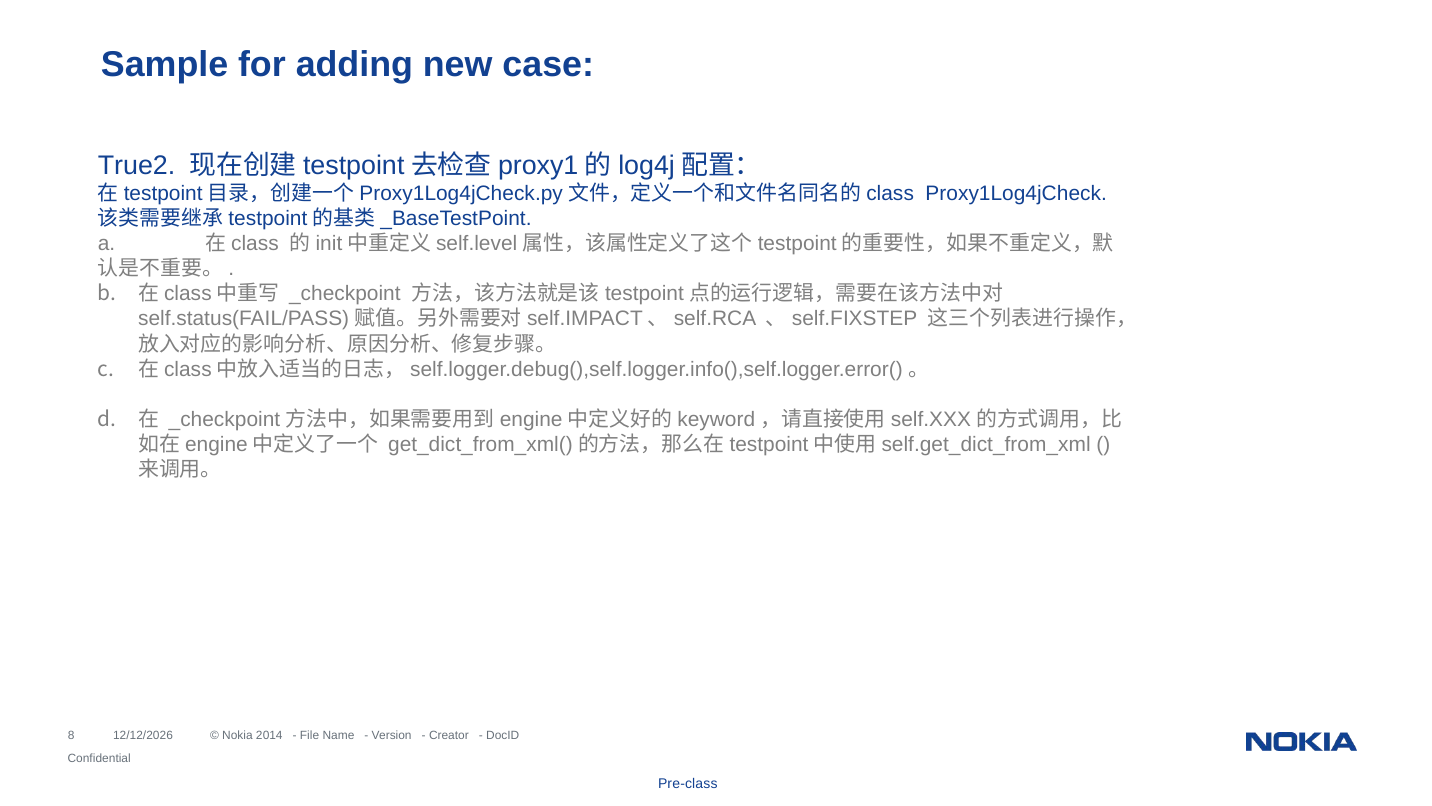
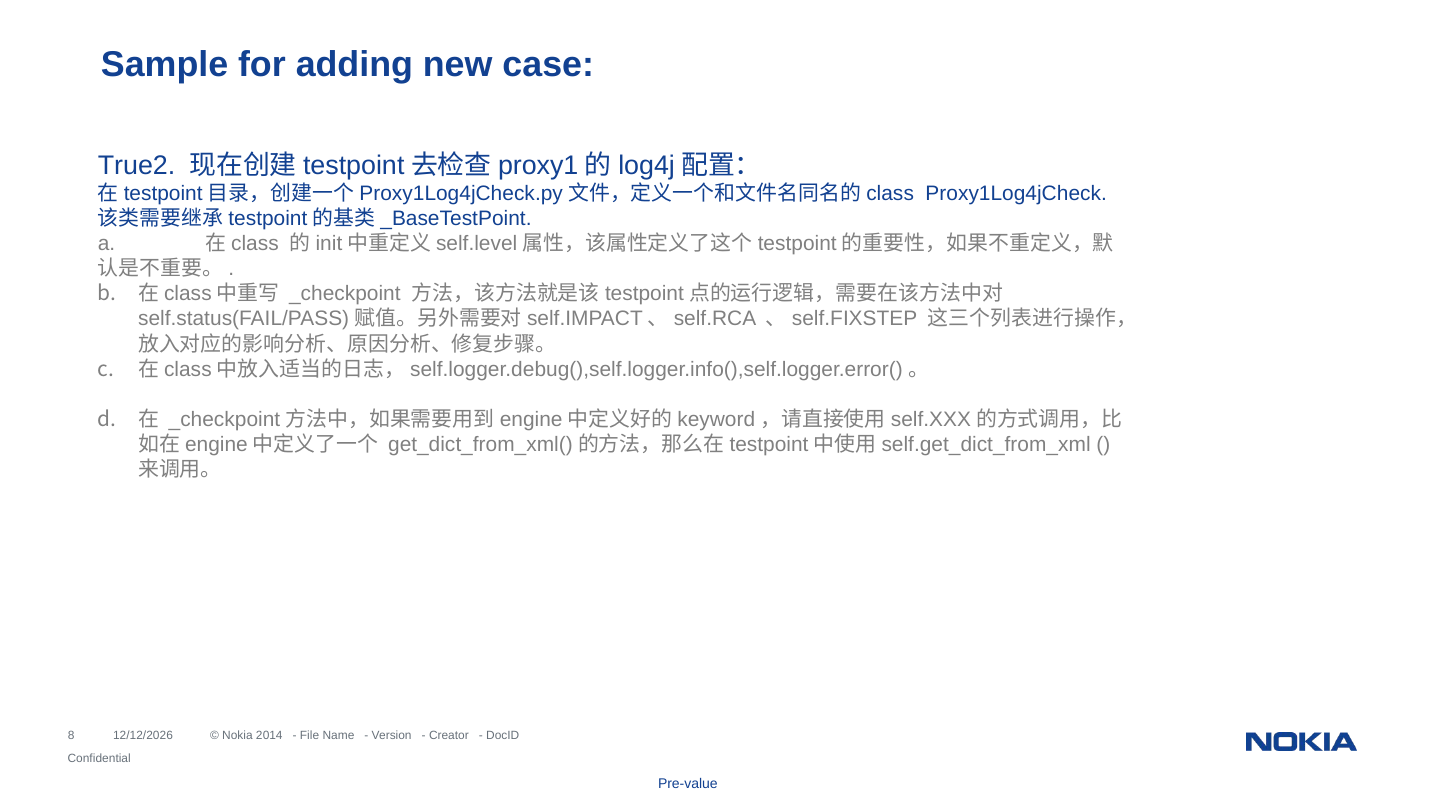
Pre-class: Pre-class -> Pre-value (688, 783)
